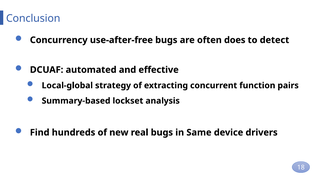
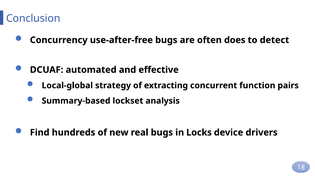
Same: Same -> Locks (199, 133)
